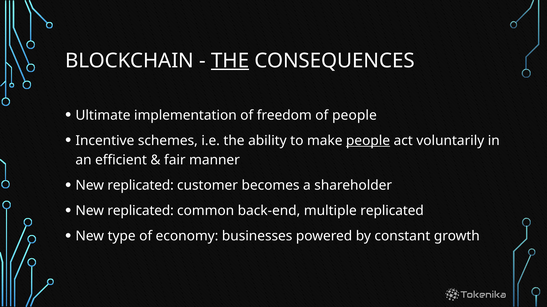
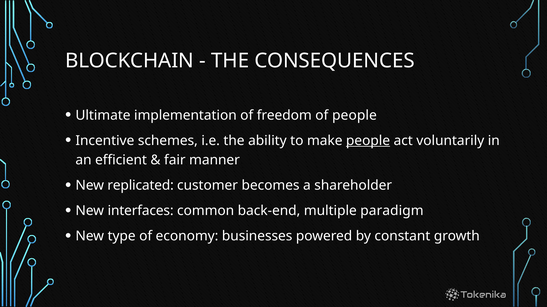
THE underline: present -> none (230, 61)
replicated: replicated -> interfaces (141, 211)
multiple replicated: replicated -> paradigm (392, 211)
